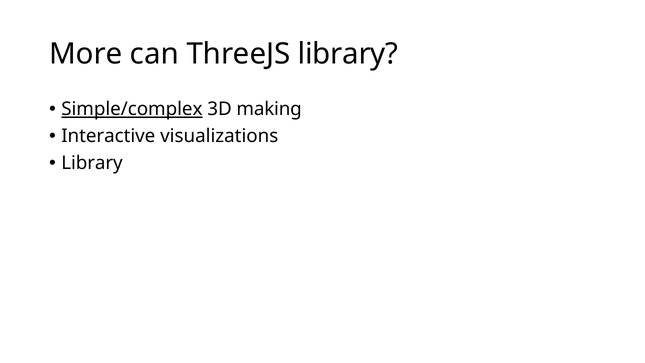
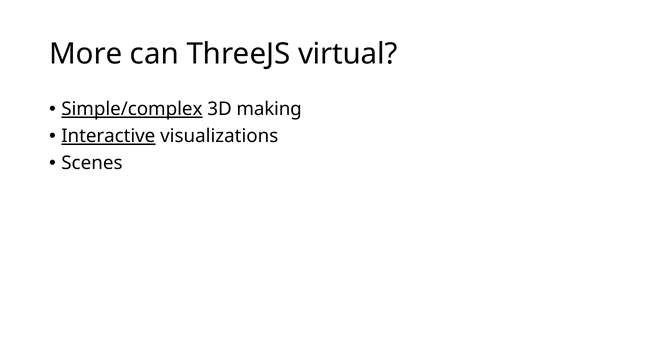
ThreeJS library: library -> virtual (348, 54)
Interactive underline: none -> present (108, 136)
Library: Library -> Scenes (92, 163)
